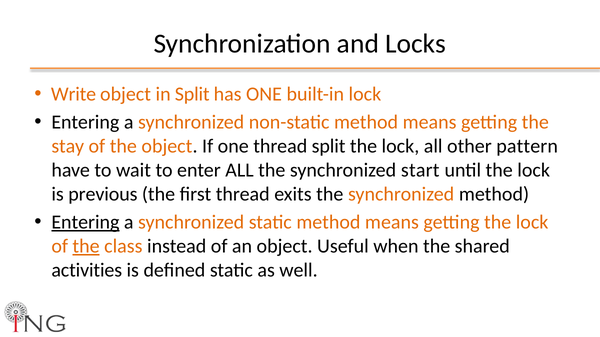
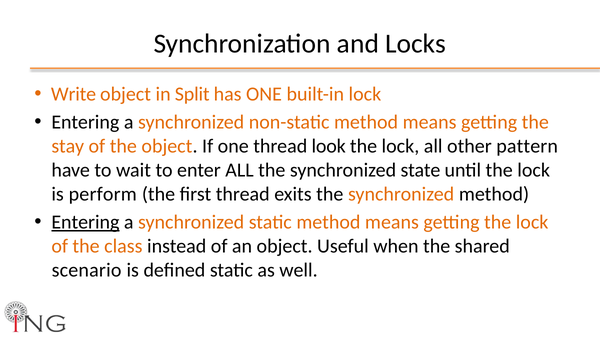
thread split: split -> look (329, 146)
start: start -> state (420, 170)
previous: previous -> perform (103, 195)
the underline: present -> none (86, 247)
activities: activities -> scenario (87, 271)
